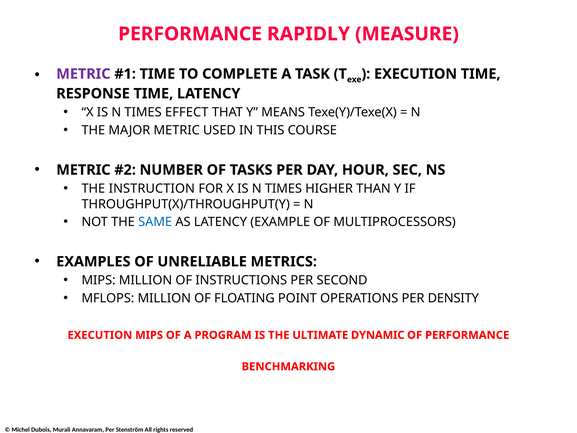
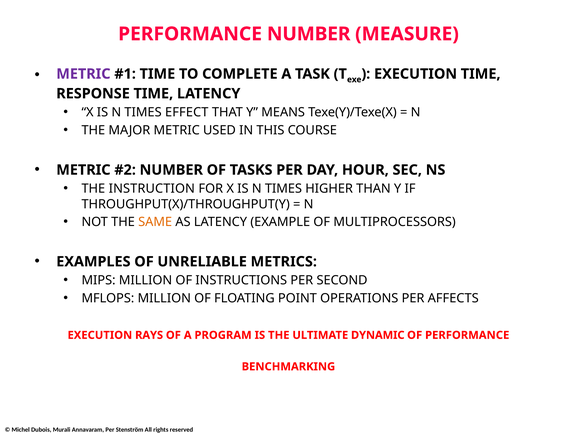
PERFORMANCE RAPIDLY: RAPIDLY -> NUMBER (309, 34)
SAME colour: blue -> orange (155, 222)
DENSITY: DENSITY -> AFFECTS (453, 298)
EXECUTION MIPS: MIPS -> RAYS (149, 335)
